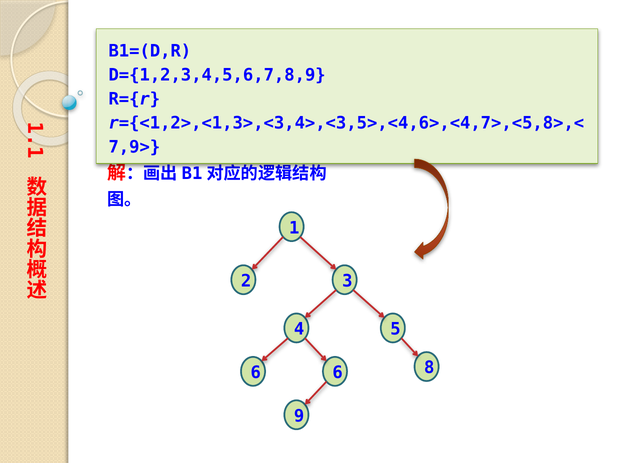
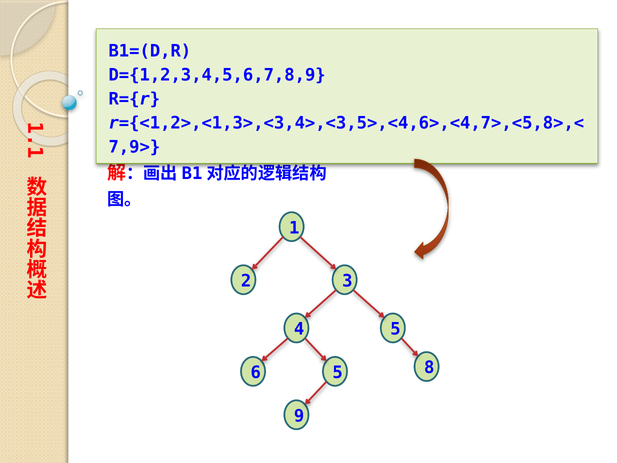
6 6: 6 -> 5 (338, 372)
